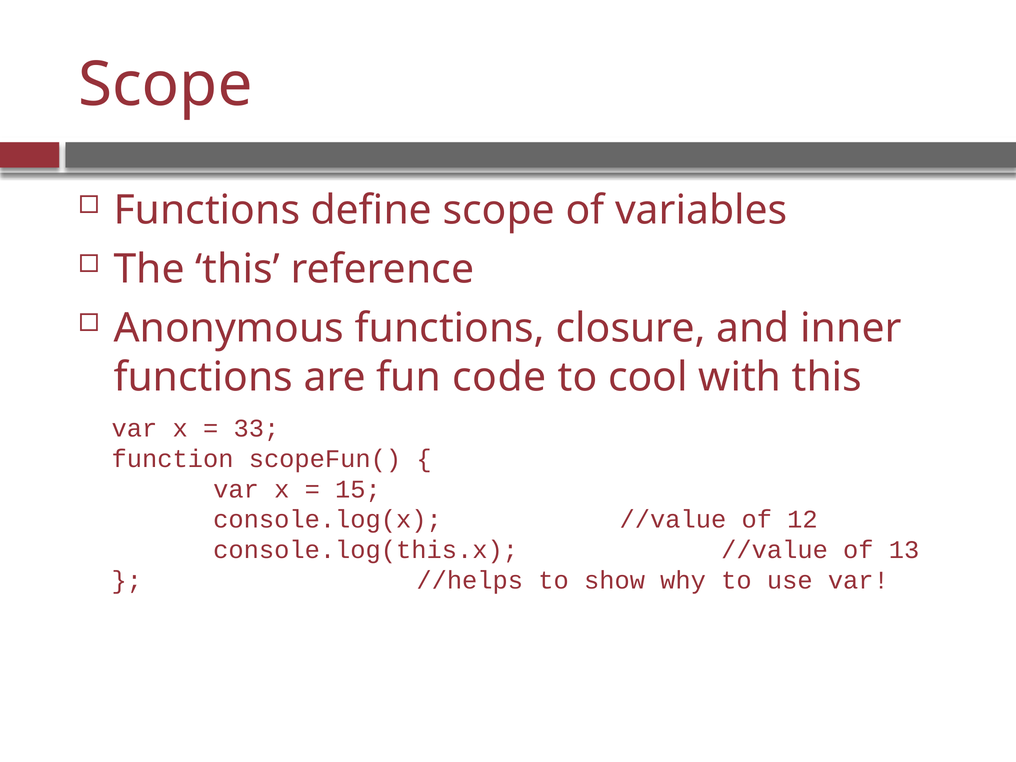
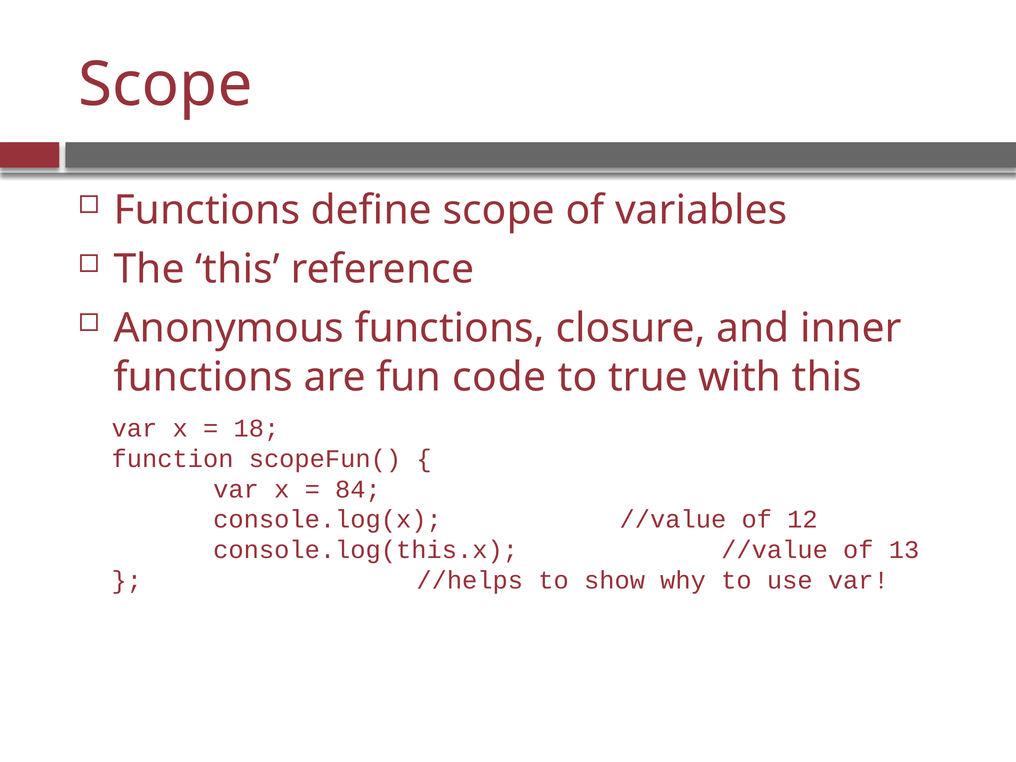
cool: cool -> true (648, 377)
33: 33 -> 18 (256, 428)
15: 15 -> 84 (358, 489)
